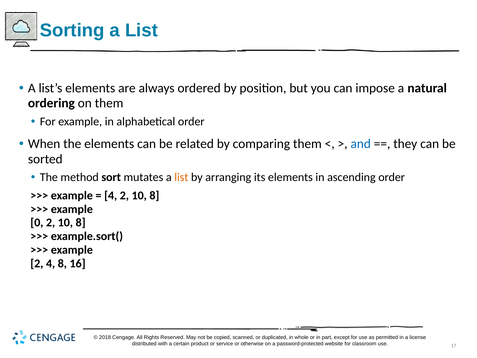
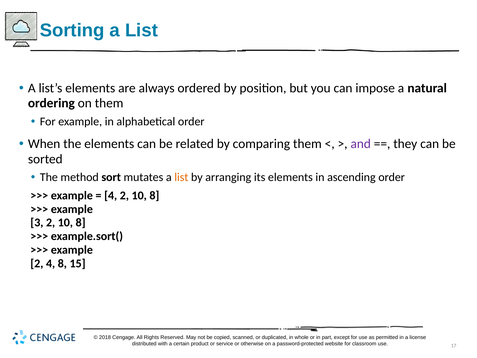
and colour: blue -> purple (361, 144)
0: 0 -> 3 (37, 223)
16: 16 -> 15 (78, 263)
